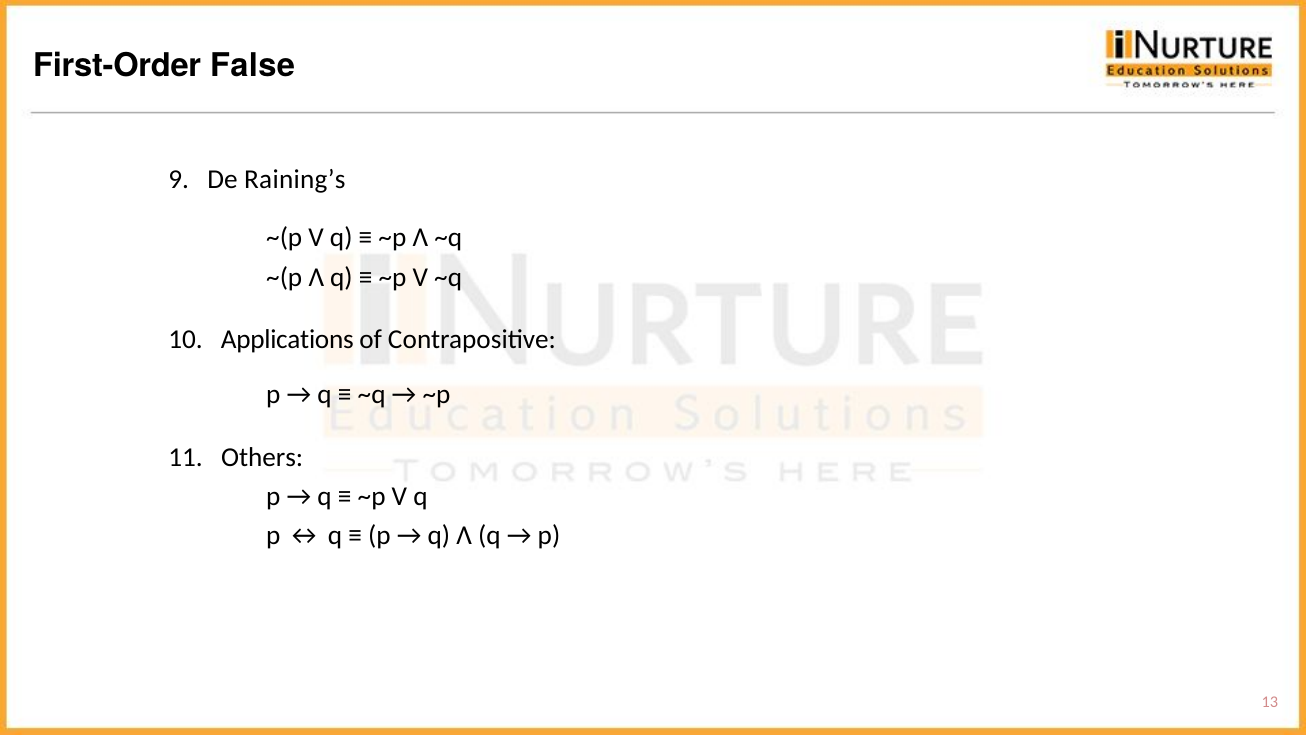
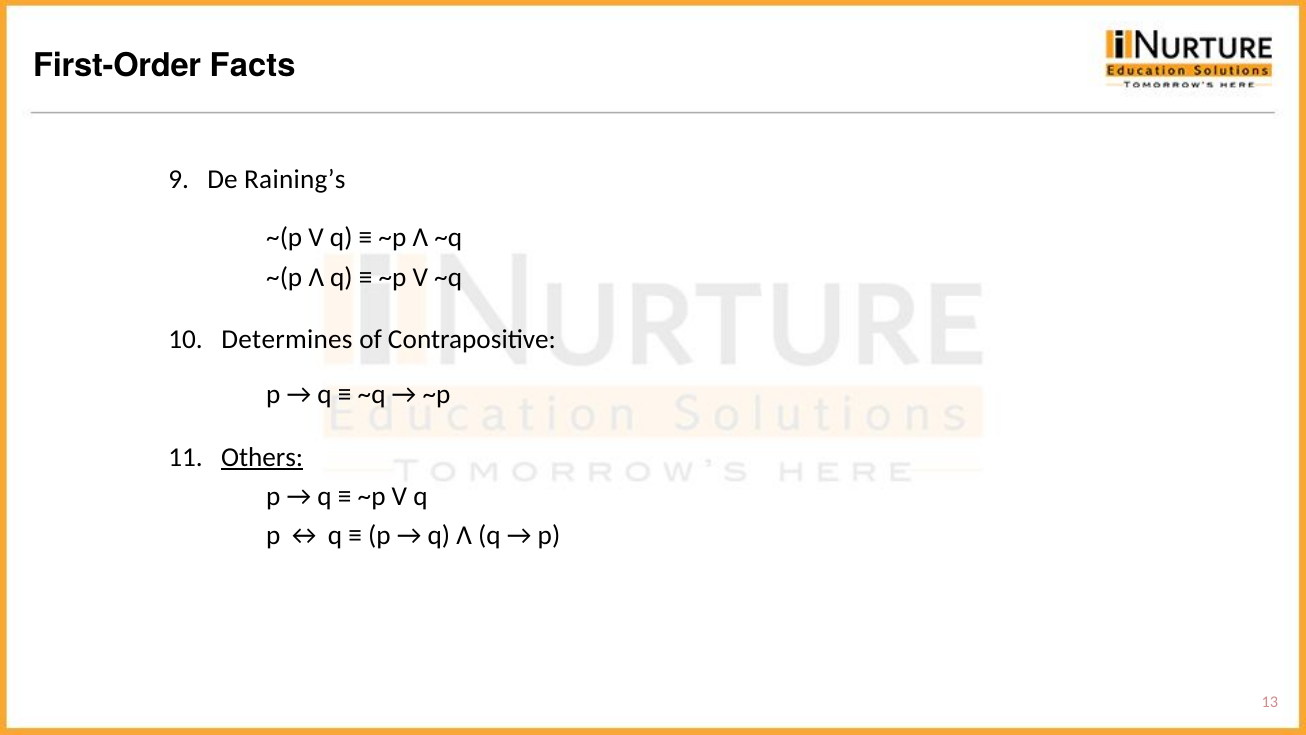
False: False -> Facts (253, 65)
Applications: Applications -> Determines (287, 340)
Others underline: none -> present (262, 457)
